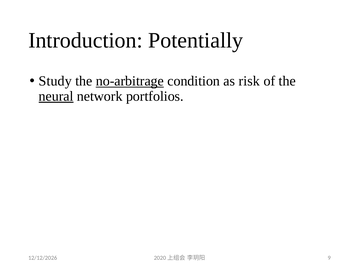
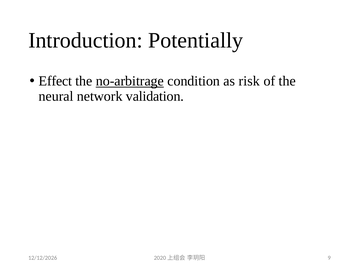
Study: Study -> Effect (55, 81)
neural underline: present -> none (56, 96)
portfolios: portfolios -> validation (155, 96)
